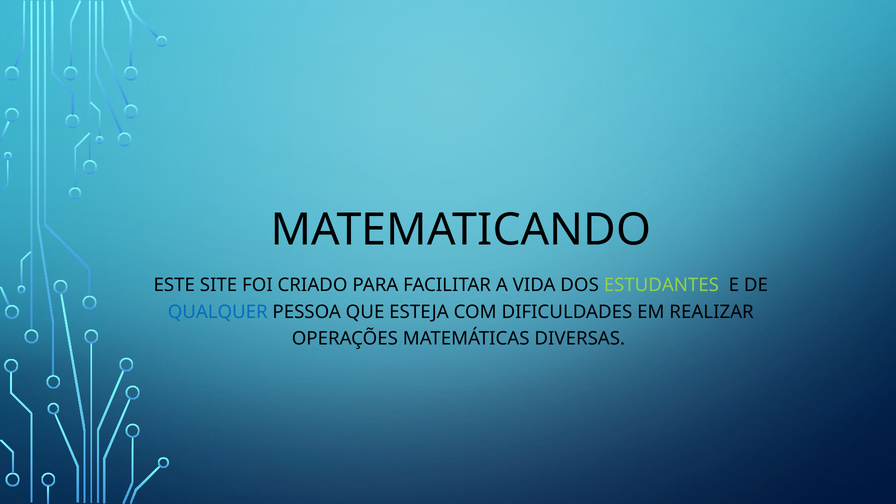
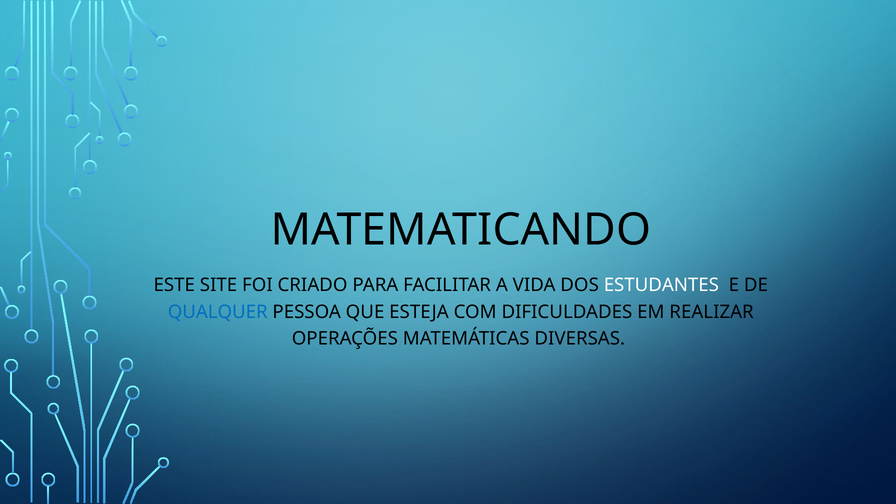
ESTUDANTES colour: light green -> white (661, 285)
